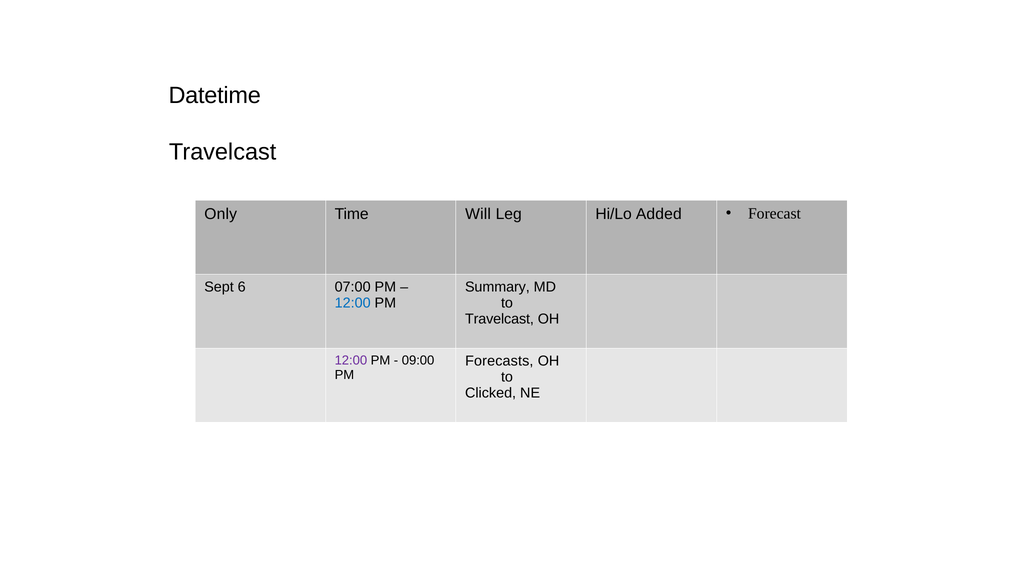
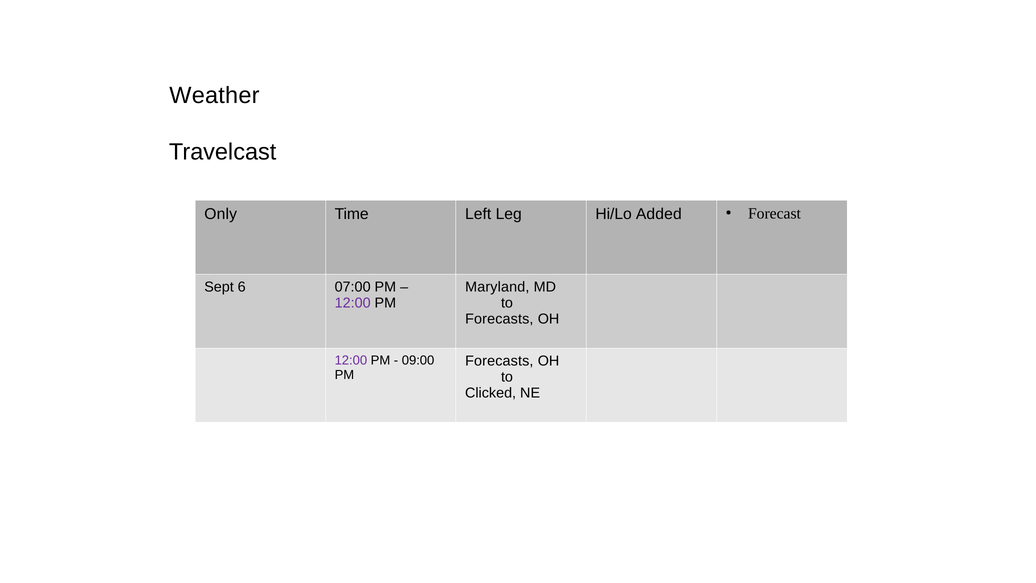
Datetime: Datetime -> Weather (214, 96)
Will: Will -> Left (478, 214)
Summary: Summary -> Maryland (497, 287)
12:00 colour: blue -> purple (353, 303)
Travelcast: Travelcast -> Forecasts (499, 319)
